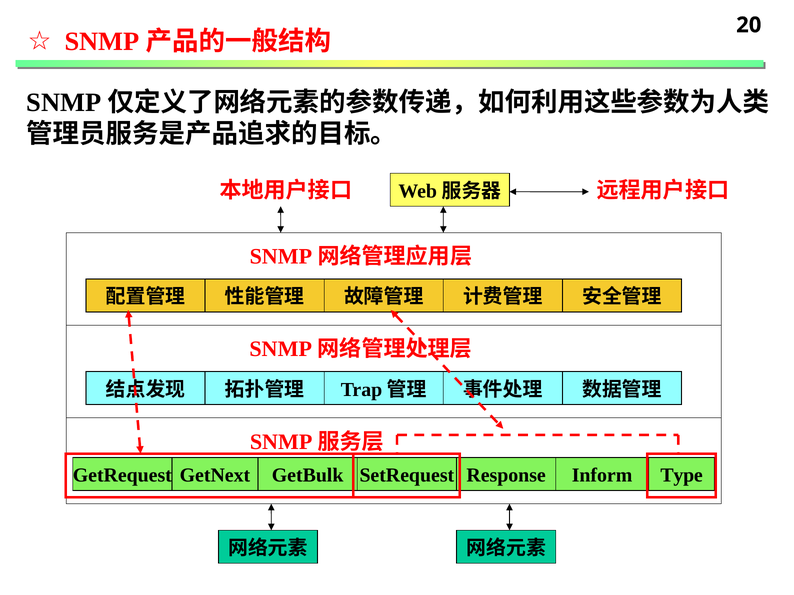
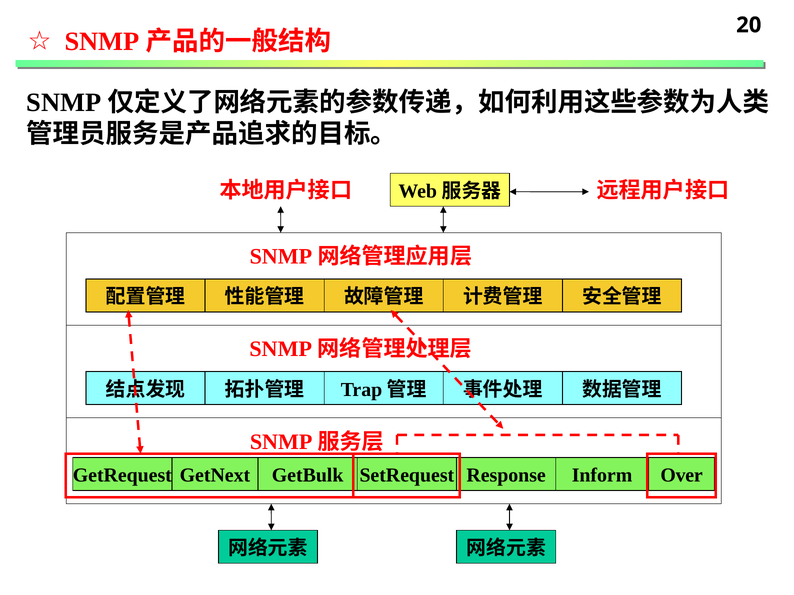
Type: Type -> Over (682, 476)
